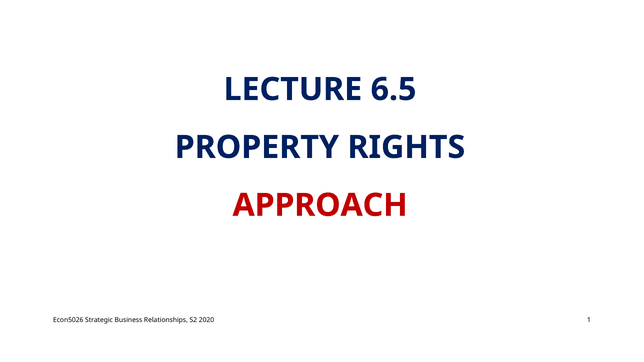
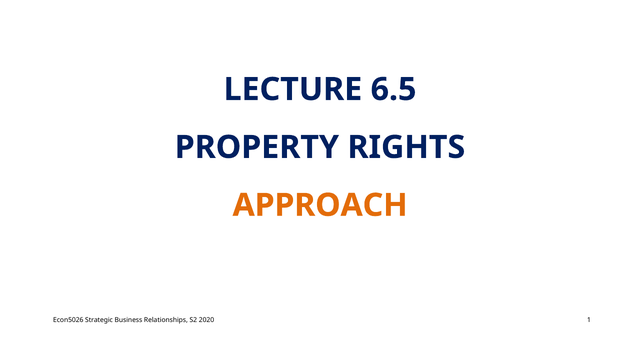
APPROACH colour: red -> orange (320, 205)
